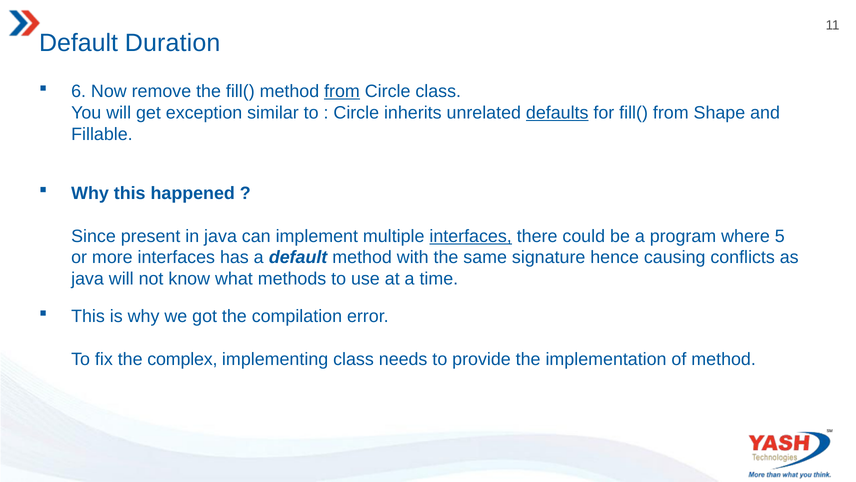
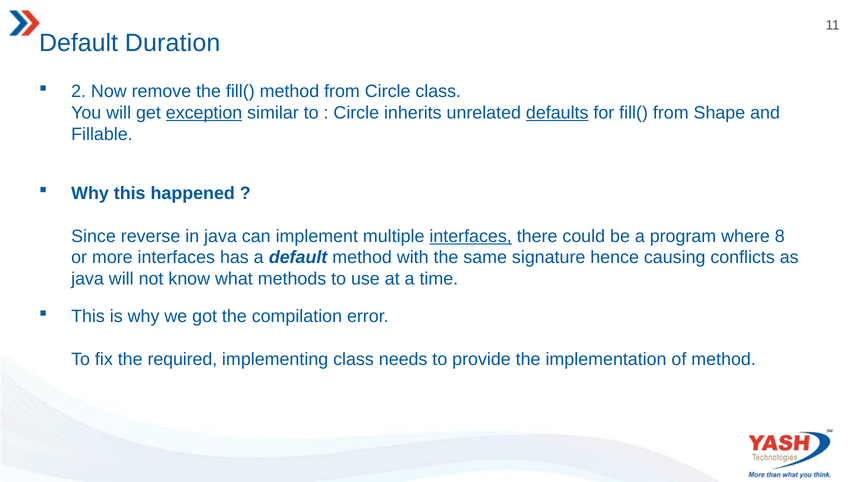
6: 6 -> 2 (79, 91)
from underline: present -> none (342, 91)
exception underline: none -> present (204, 113)
present: present -> reverse (151, 236)
5: 5 -> 8 (780, 236)
complex: complex -> required (182, 359)
